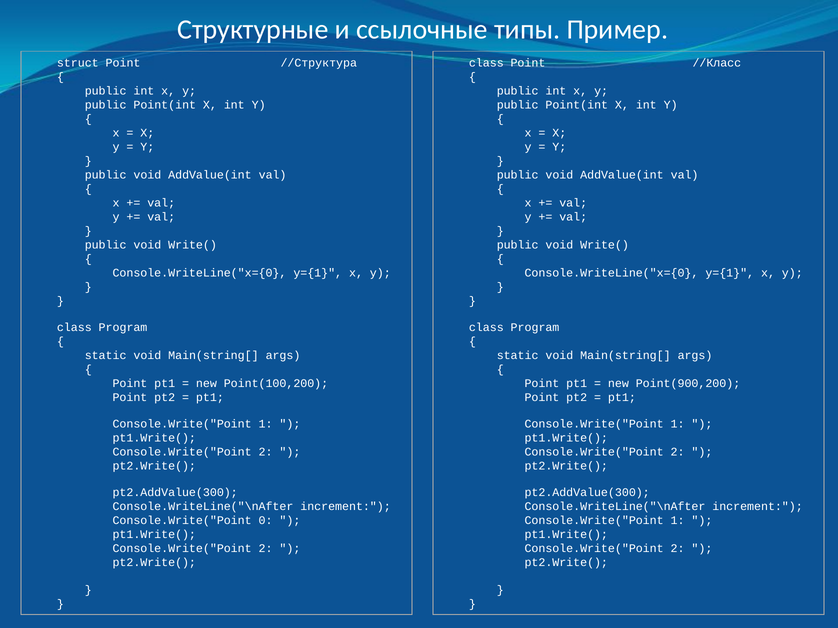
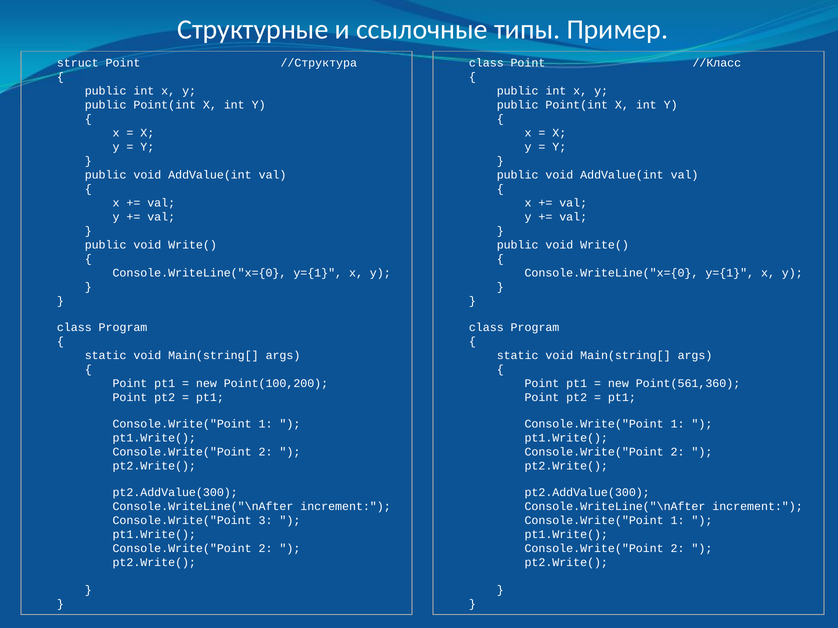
Point(900,200: Point(900,200 -> Point(561,360 (688, 384)
0: 0 -> 3 (266, 521)
